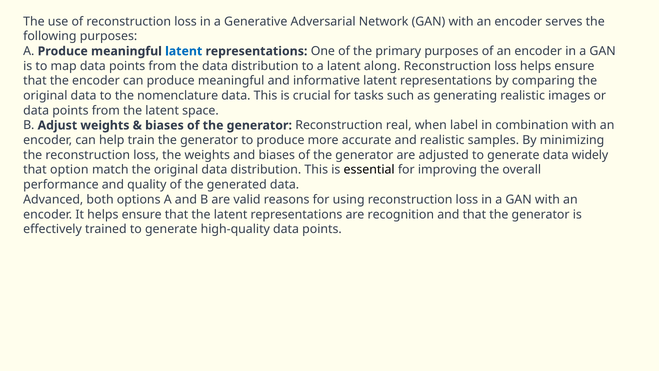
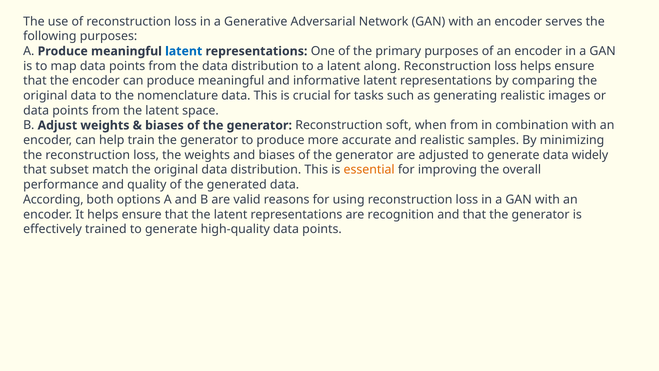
real: real -> soft (399, 125)
when label: label -> from (464, 125)
option: option -> subset (69, 170)
essential colour: black -> orange (369, 170)
Advanced: Advanced -> According (53, 199)
